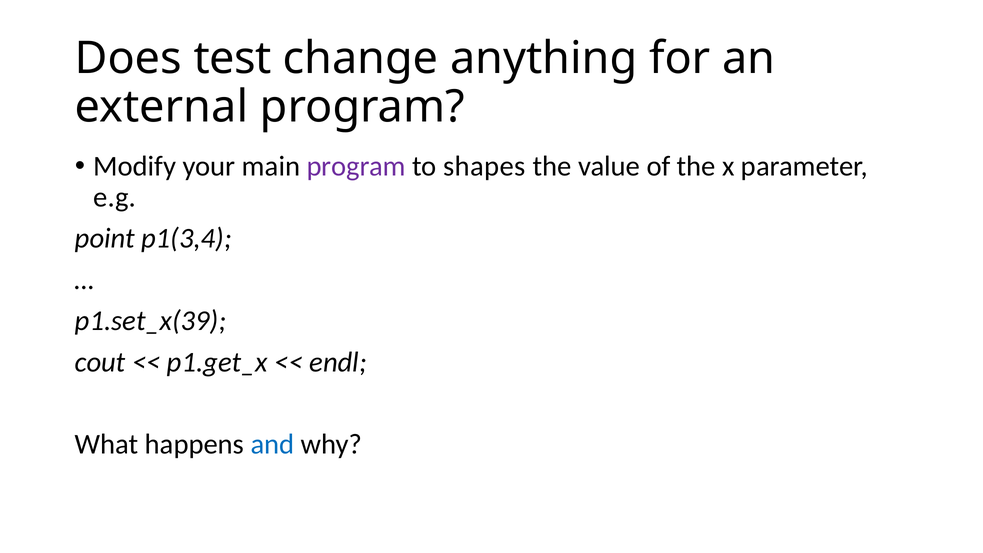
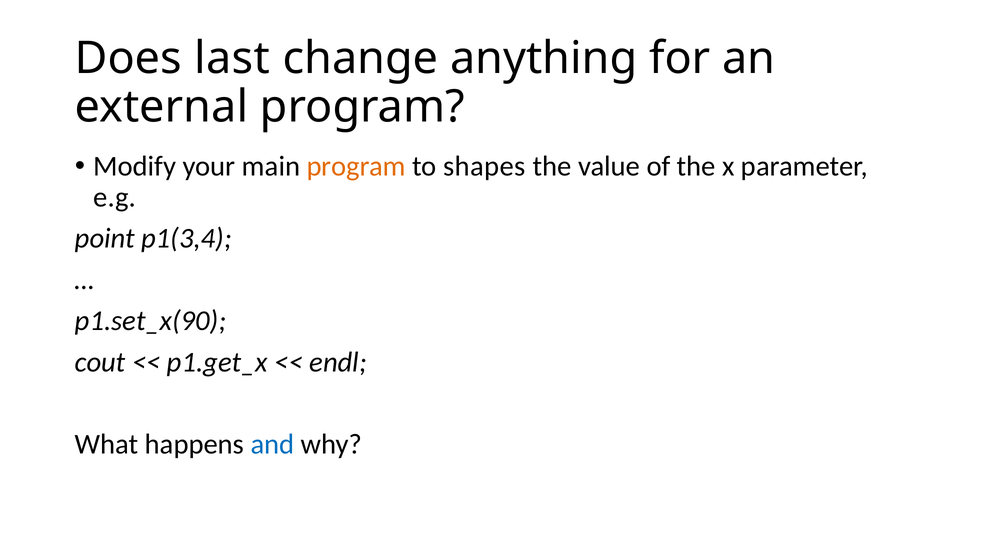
test: test -> last (232, 58)
program colour: purple -> orange (356, 166)
p1.set_x(39: p1.set_x(39 -> p1.set_x(90 (151, 321)
